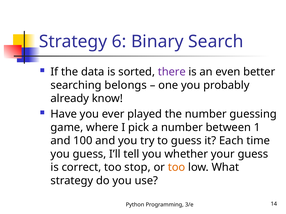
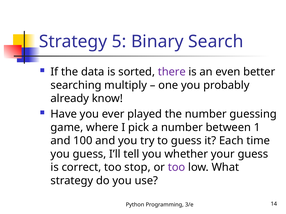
6: 6 -> 5 (119, 42)
belongs: belongs -> multiply (126, 85)
too colour: orange -> purple (177, 168)
